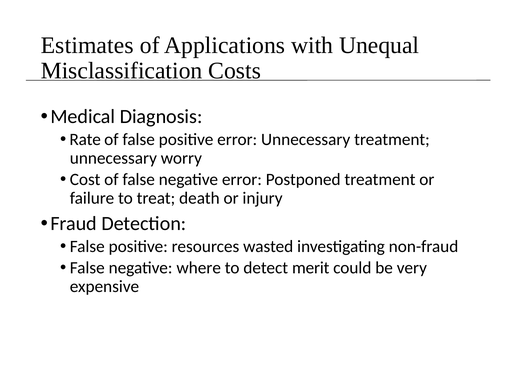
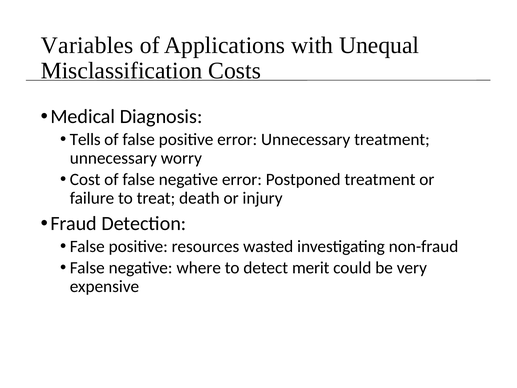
Estimates: Estimates -> Variables (87, 45)
Rate: Rate -> Tells (85, 139)
